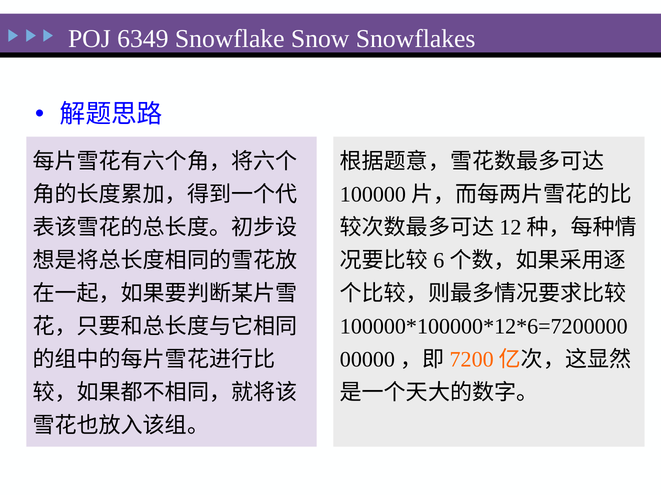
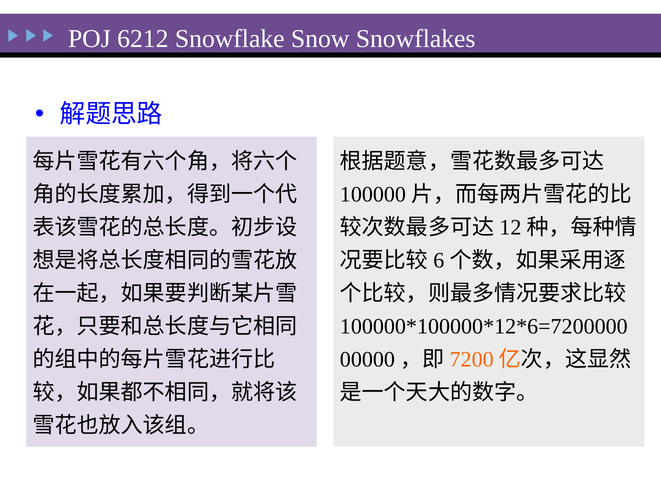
6349: 6349 -> 6212 (143, 39)
